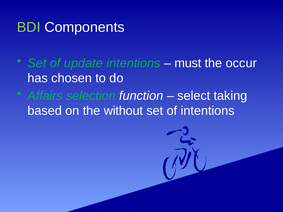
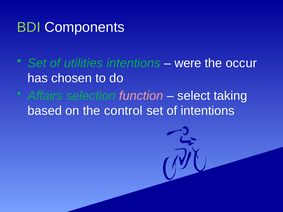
update: update -> utilities (83, 63)
must: must -> were (188, 63)
function colour: white -> pink (141, 96)
without: without -> control (123, 111)
